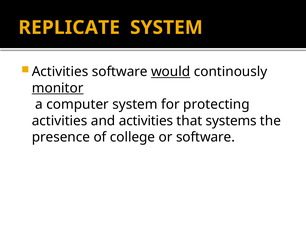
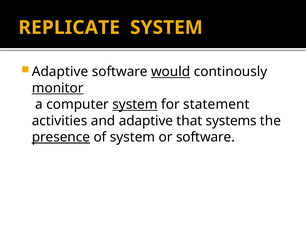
Activities: Activities -> Adaptive (60, 72)
system underline: none -> present (135, 104)
protecting: protecting -> statement (216, 104)
and activities: activities -> adaptive (146, 121)
presence underline: none -> present (61, 137)
of college: college -> system (133, 137)
